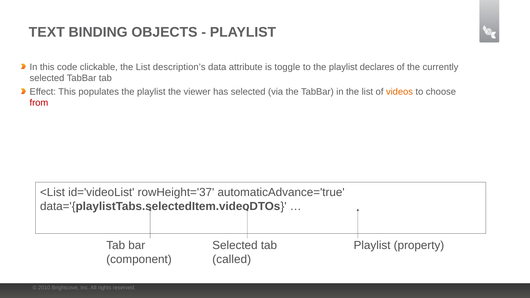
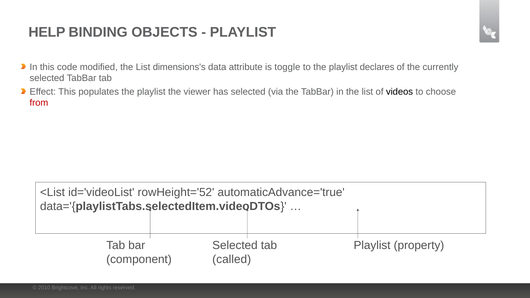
TEXT: TEXT -> HELP (47, 32)
clickable: clickable -> modified (99, 67)
description’s: description’s -> dimensions’s (179, 67)
videos colour: orange -> black (399, 92)
rowHeight='37: rowHeight='37 -> rowHeight='52 (176, 192)
